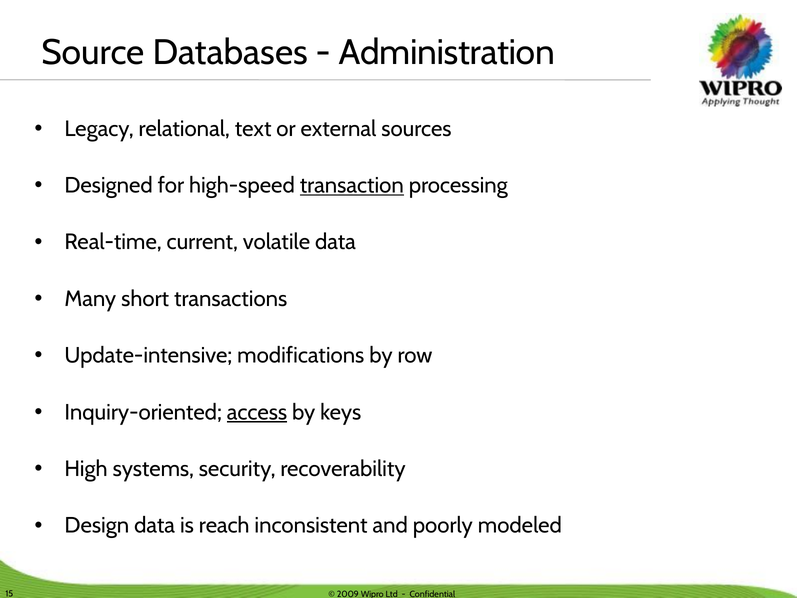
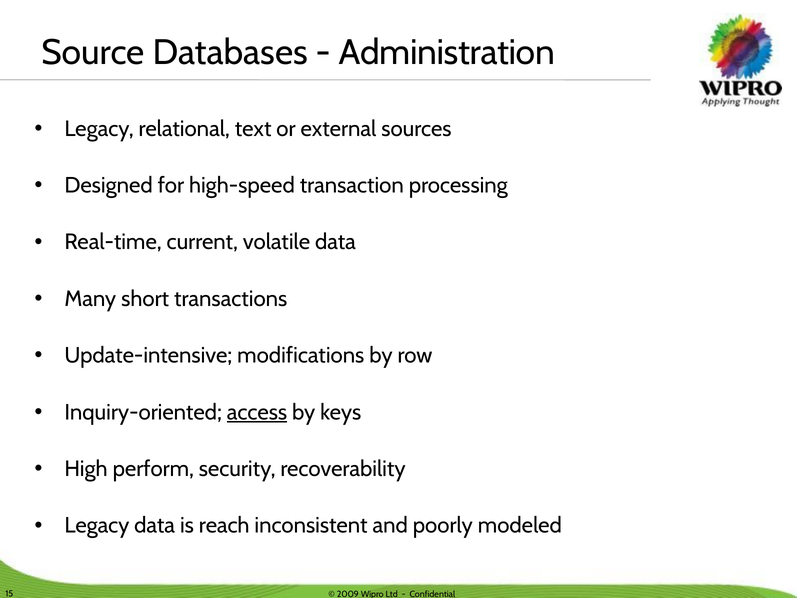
transaction underline: present -> none (352, 185)
systems: systems -> perform (153, 469)
Design: Design -> Legacy (97, 525)
